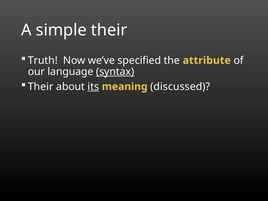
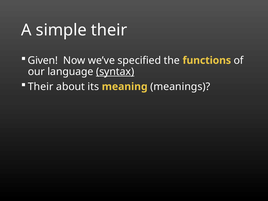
Truth: Truth -> Given (43, 60)
attribute: attribute -> functions (207, 60)
its underline: present -> none (93, 87)
discussed: discussed -> meanings (180, 87)
